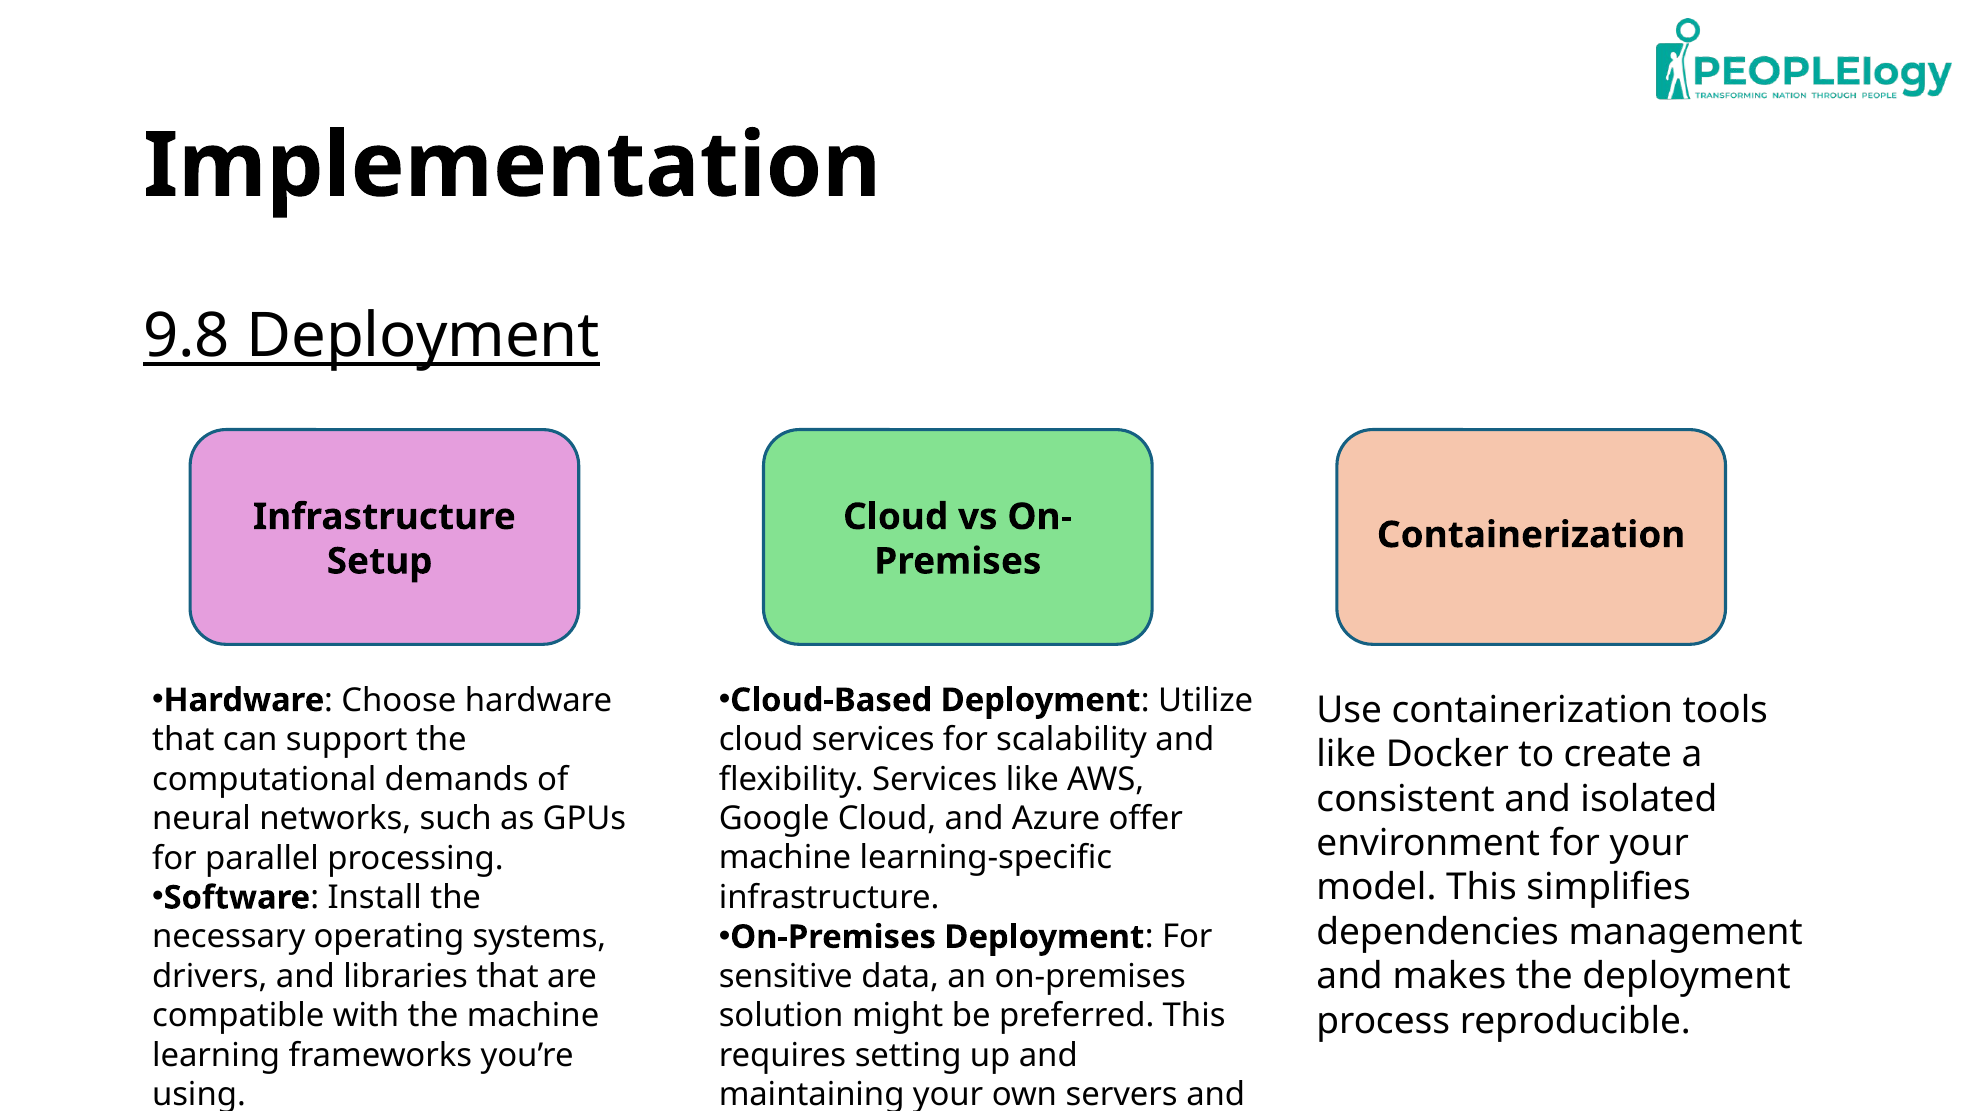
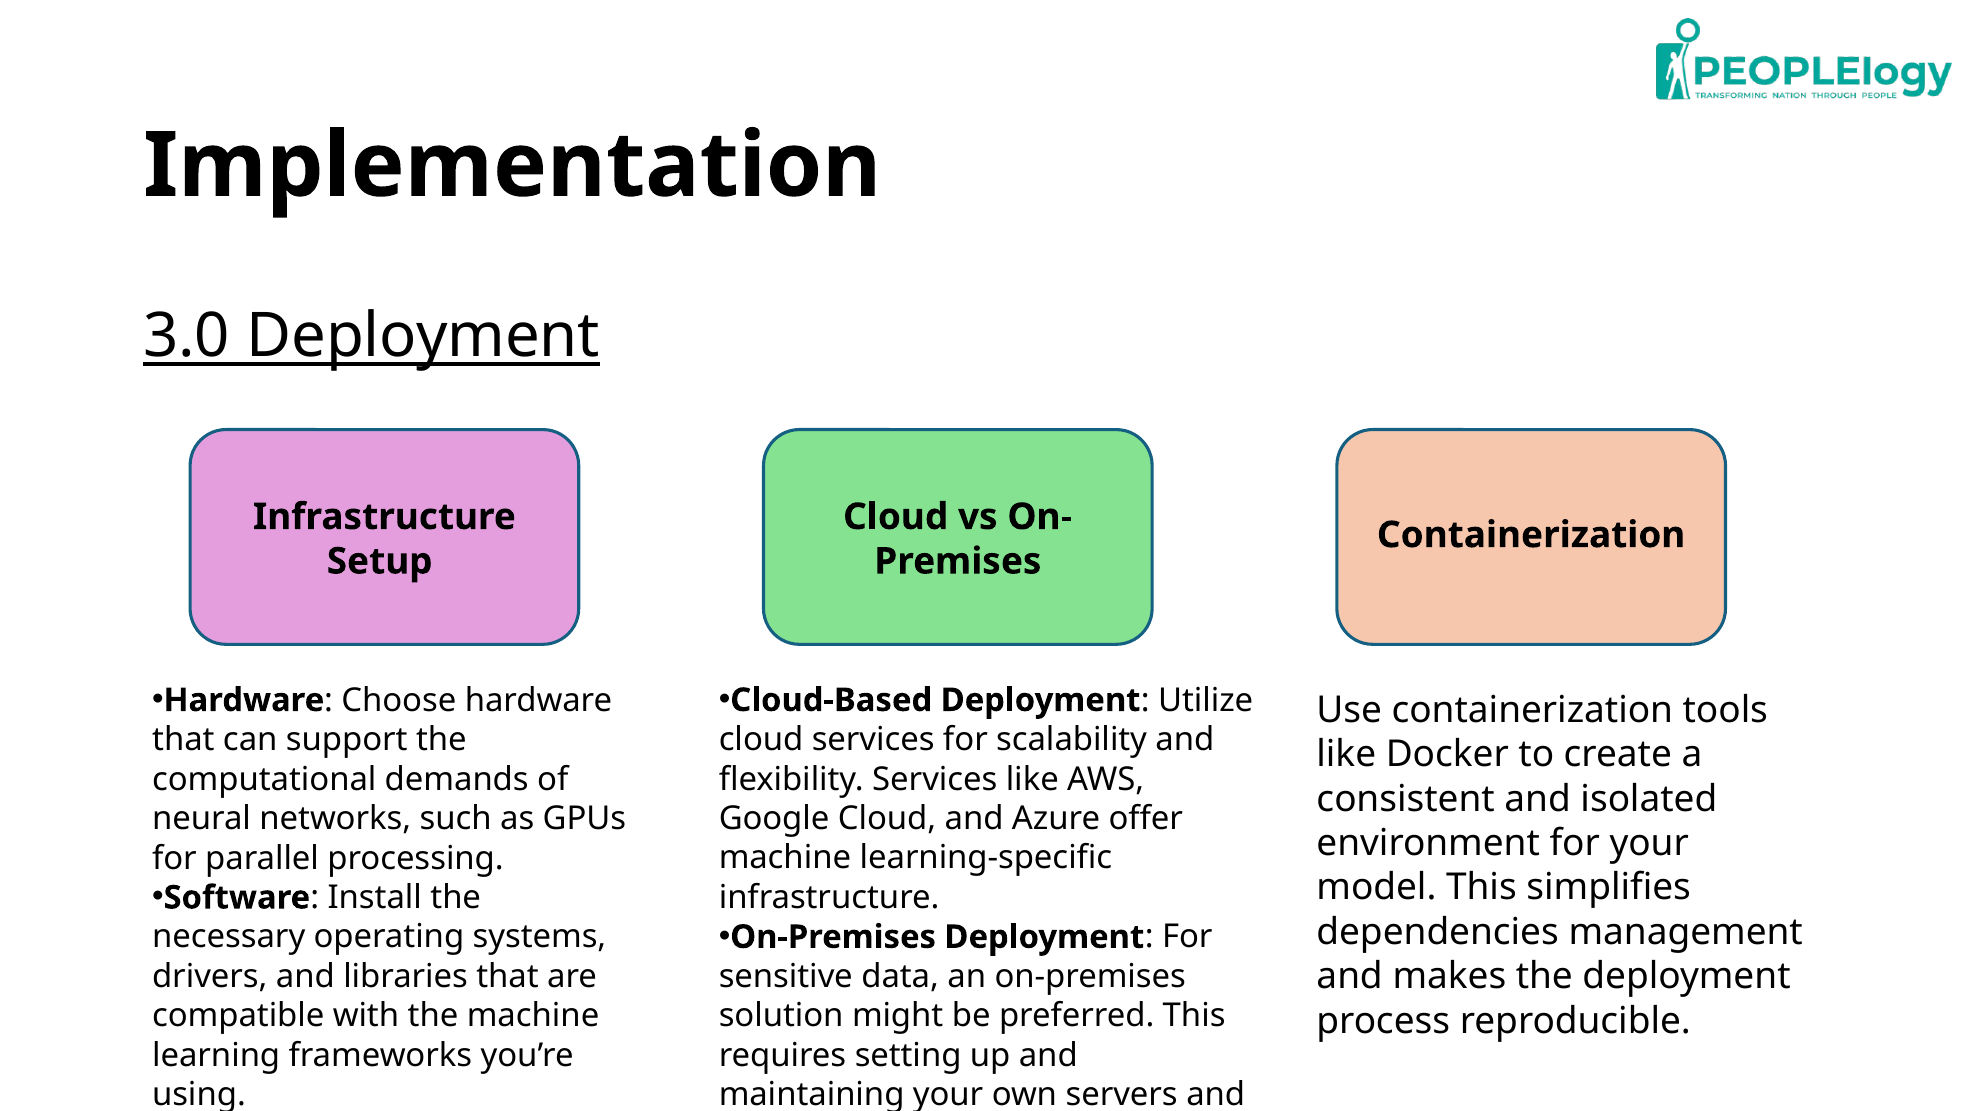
9.8: 9.8 -> 3.0 (187, 336)
